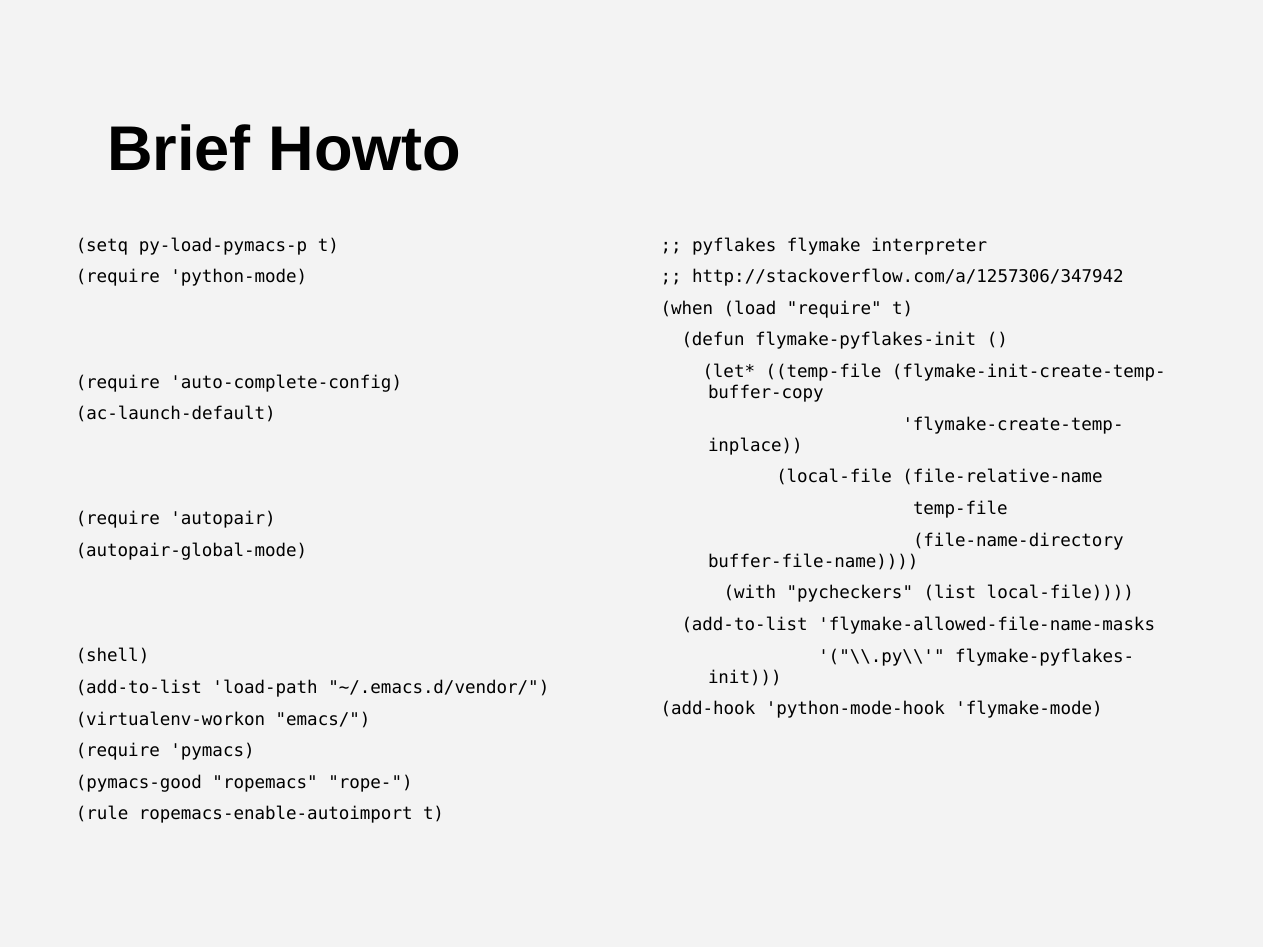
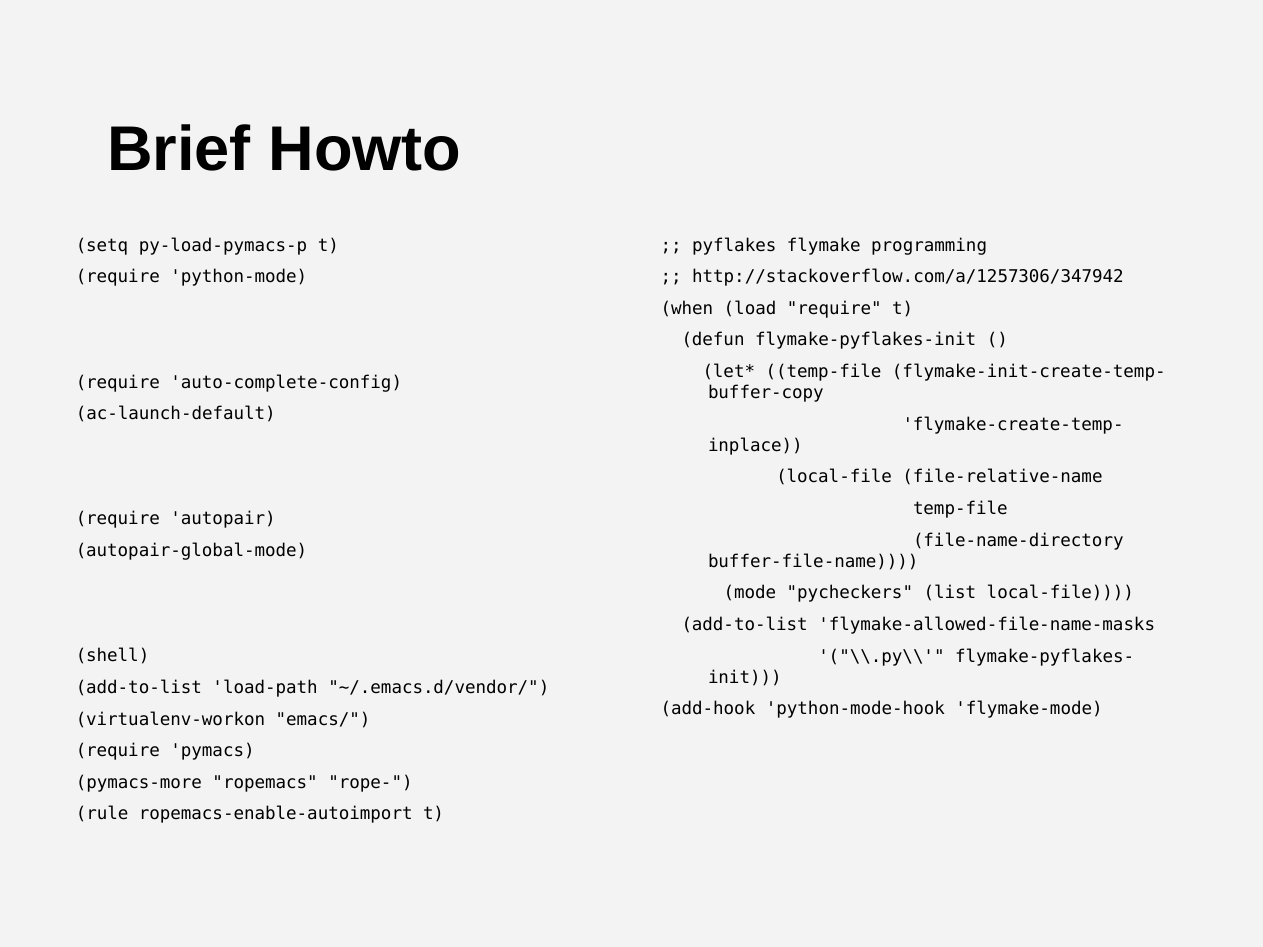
interpreter: interpreter -> programming (929, 245)
with: with -> mode (750, 593)
pymacs-good: pymacs-good -> pymacs-more (139, 783)
